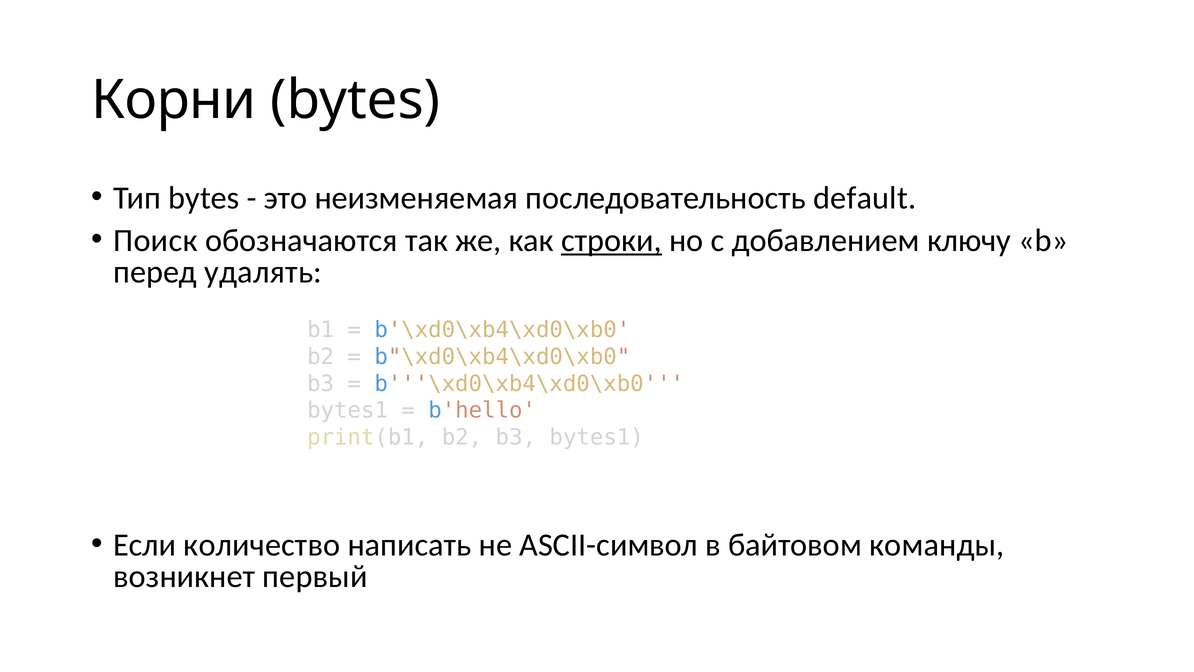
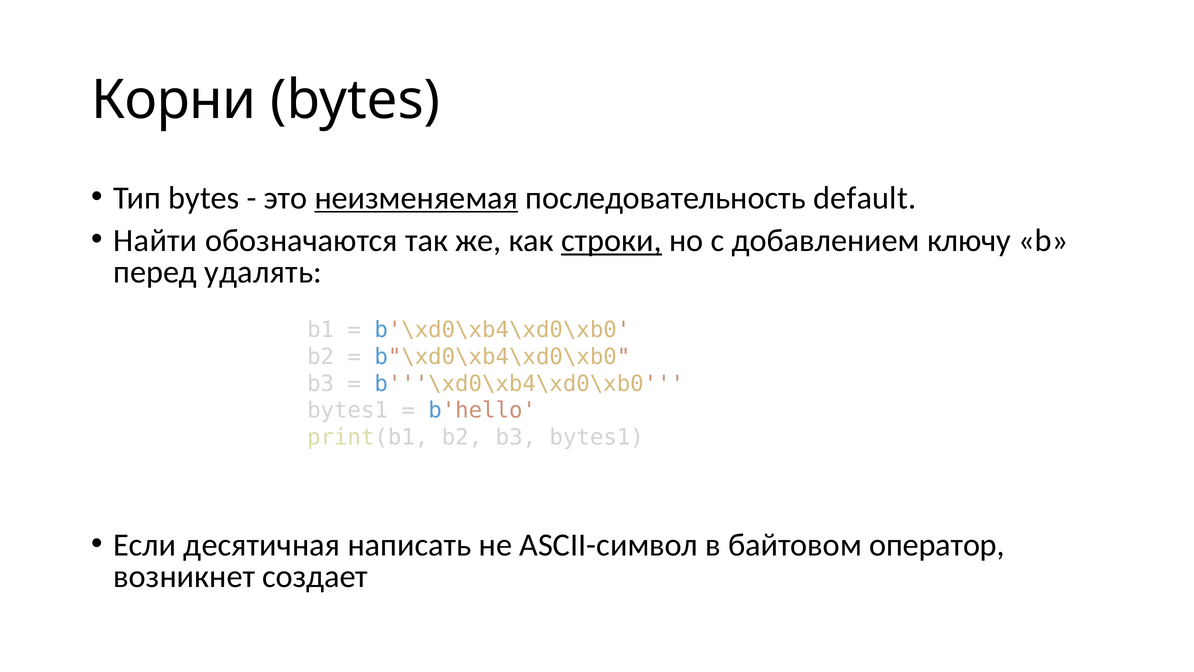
неизменяемая underline: none -> present (416, 198)
Поиск: Поиск -> Найти (155, 240)
количество: количество -> десятичная (262, 545)
команды: команды -> оператор (937, 545)
первый: первый -> создает (315, 576)
